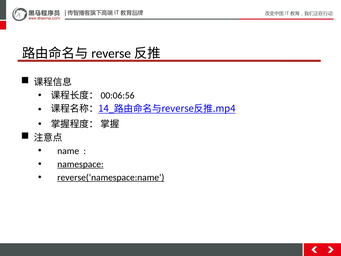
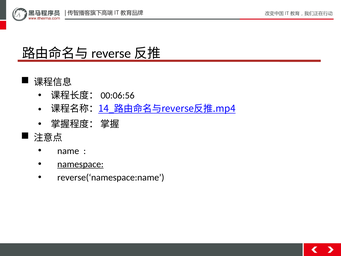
reverse(‘namespace:name underline: present -> none (111, 177)
